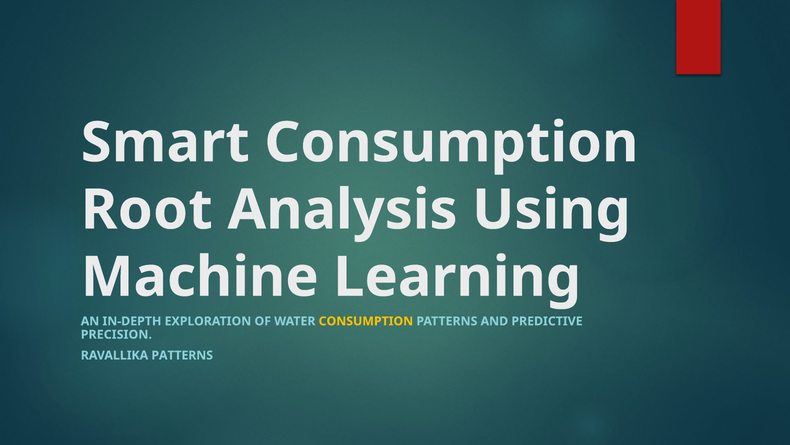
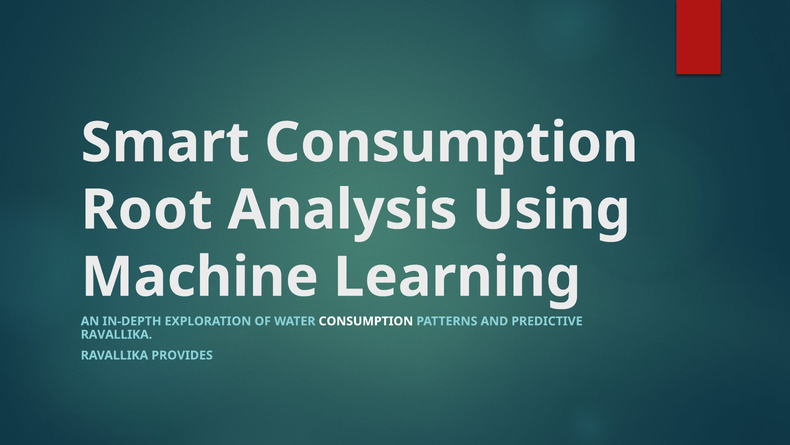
CONSUMPTION colour: yellow -> white (366, 321)
PRECISION: PRECISION -> RAVALLIKA (116, 334)
RAVALLIKA PATTERNS: PATTERNS -> PROVIDES (182, 355)
